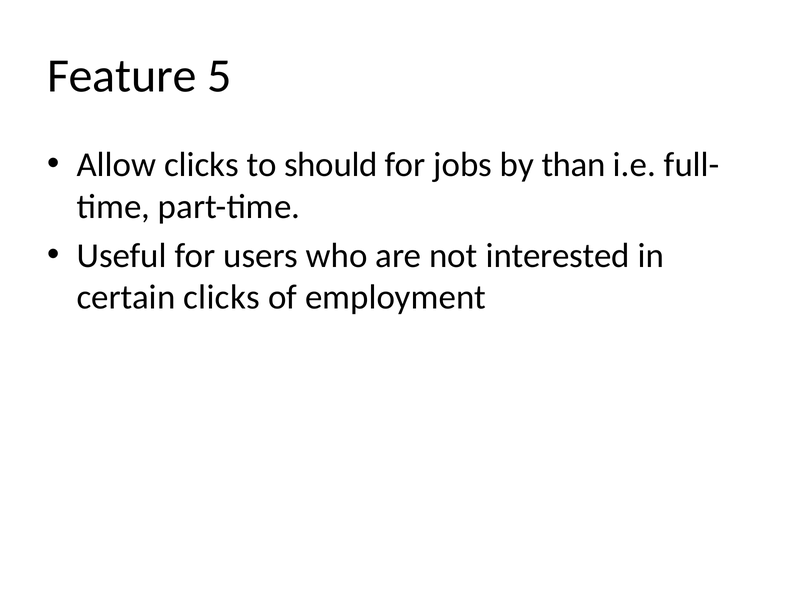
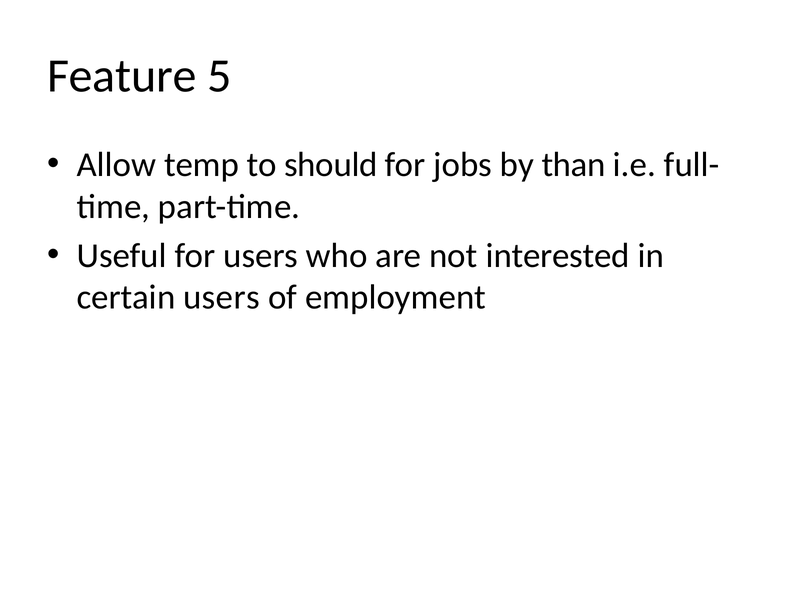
Allow clicks: clicks -> temp (202, 165)
certain clicks: clicks -> users (222, 298)
